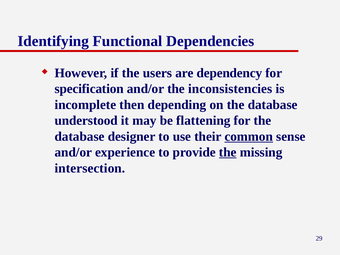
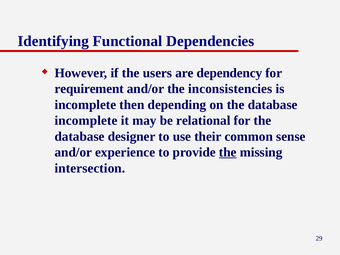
specification: specification -> requirement (89, 89)
understood: understood -> incomplete (86, 121)
flattening: flattening -> relational (203, 121)
common underline: present -> none (249, 136)
